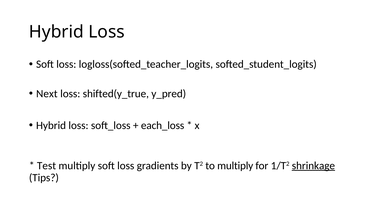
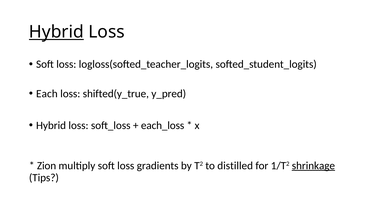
Hybrid underline: none -> present (56, 32)
Next: Next -> Each (47, 93)
Test: Test -> Zion (47, 165)
to multiply: multiply -> distilled (235, 165)
